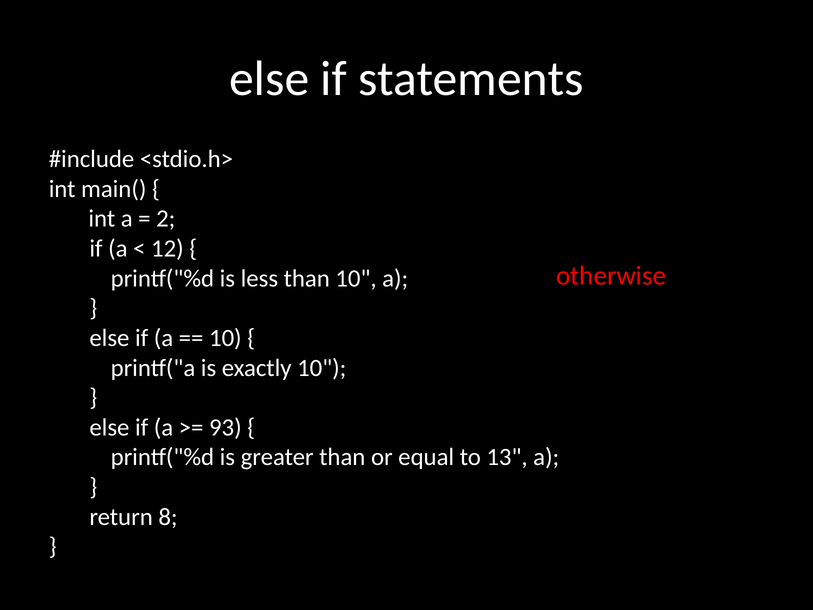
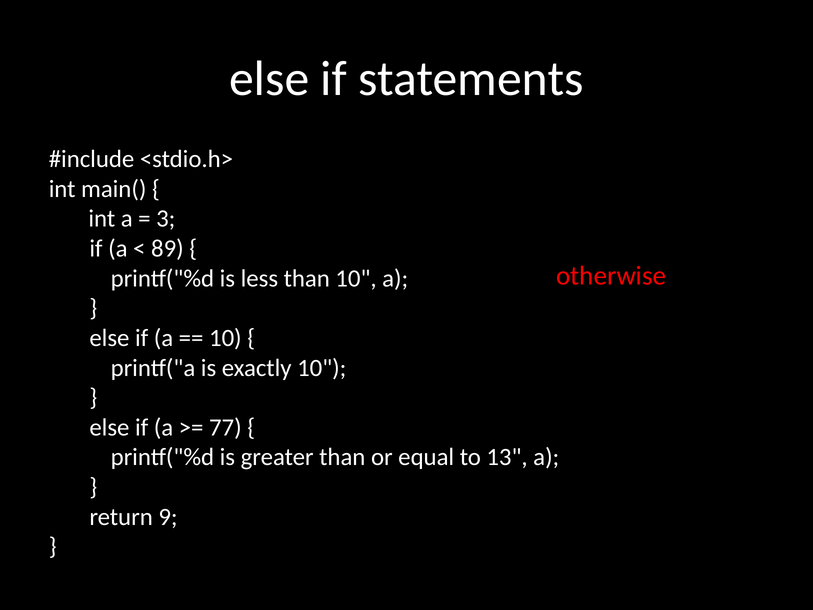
2: 2 -> 3 (166, 219)
12: 12 -> 89 (167, 249)
93: 93 -> 77 (225, 427)
8: 8 -> 9 (168, 517)
